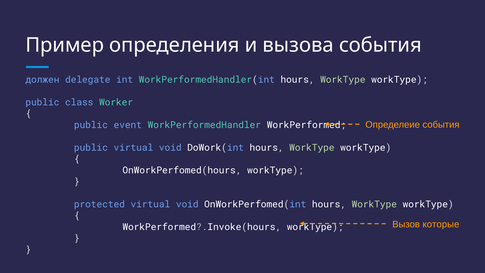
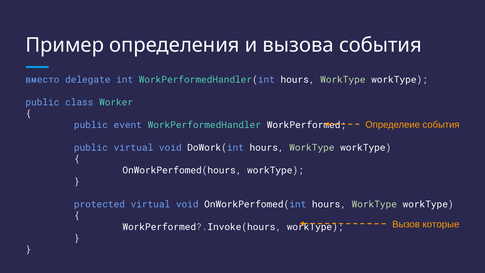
должен: должен -> вместо (42, 80)
